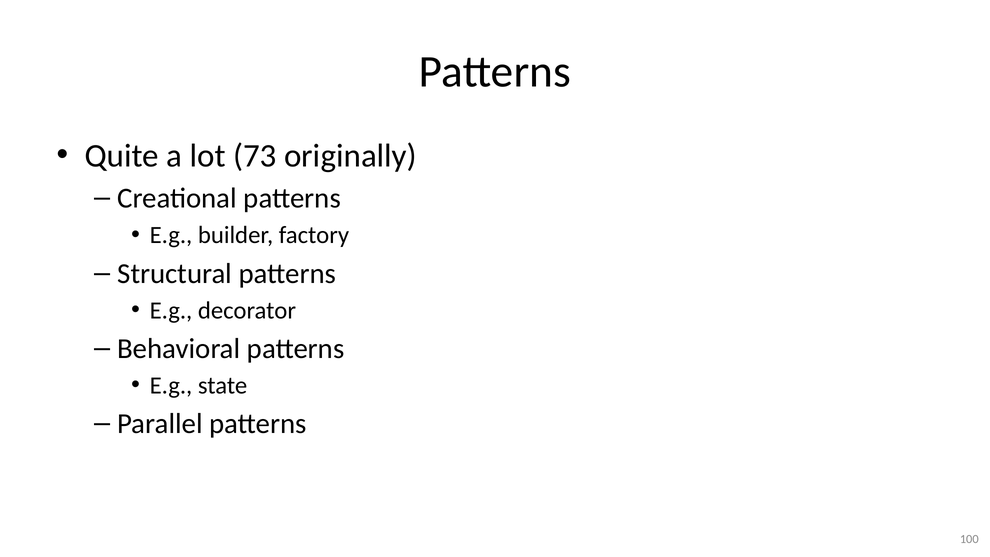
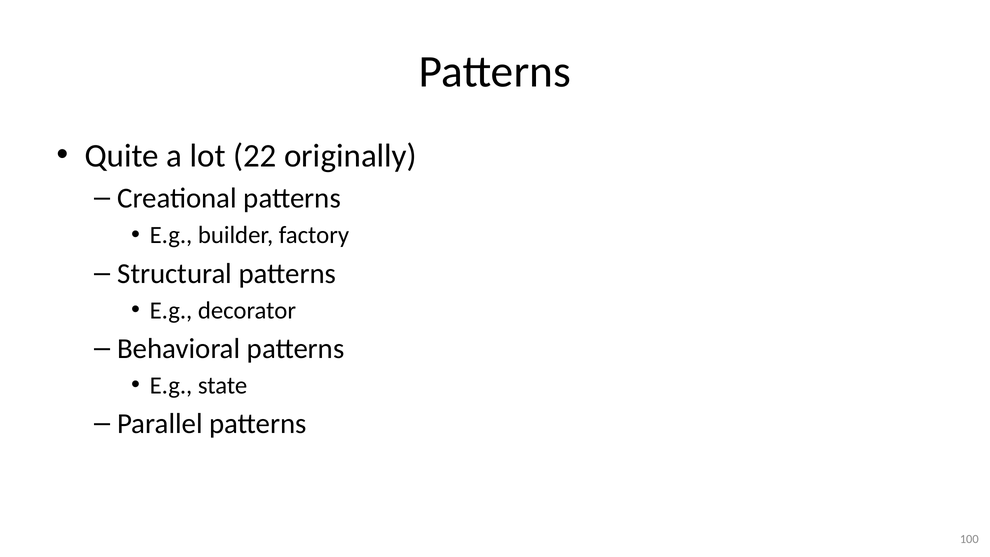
73: 73 -> 22 (255, 156)
